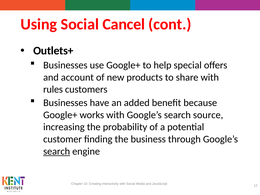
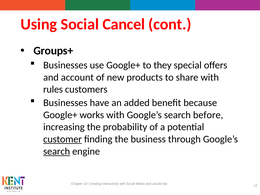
Outlets+: Outlets+ -> Groups+ (53, 51)
help: help -> they (163, 65)
source: source -> before (208, 115)
customer underline: none -> present (63, 139)
